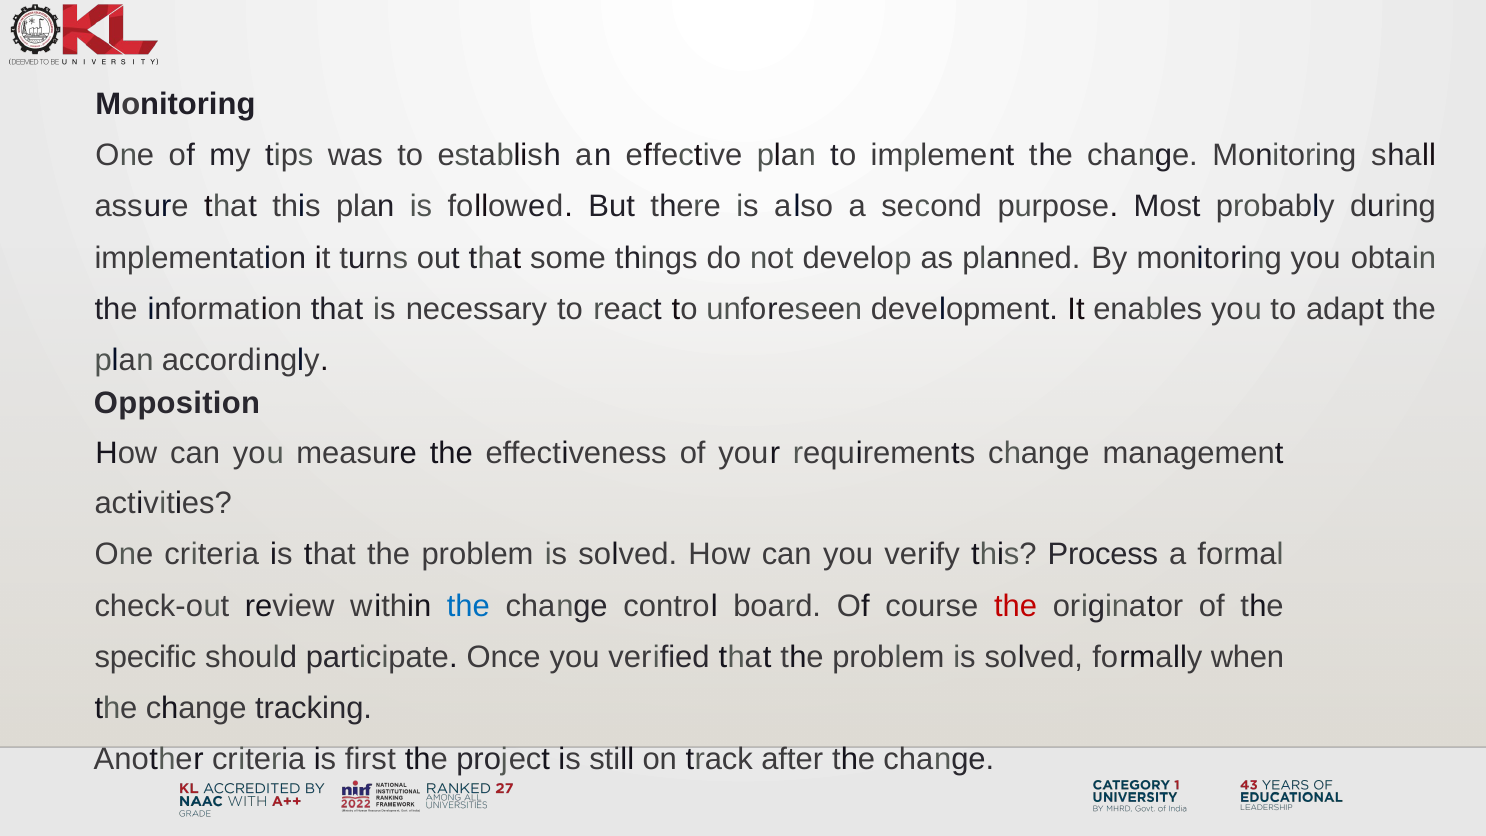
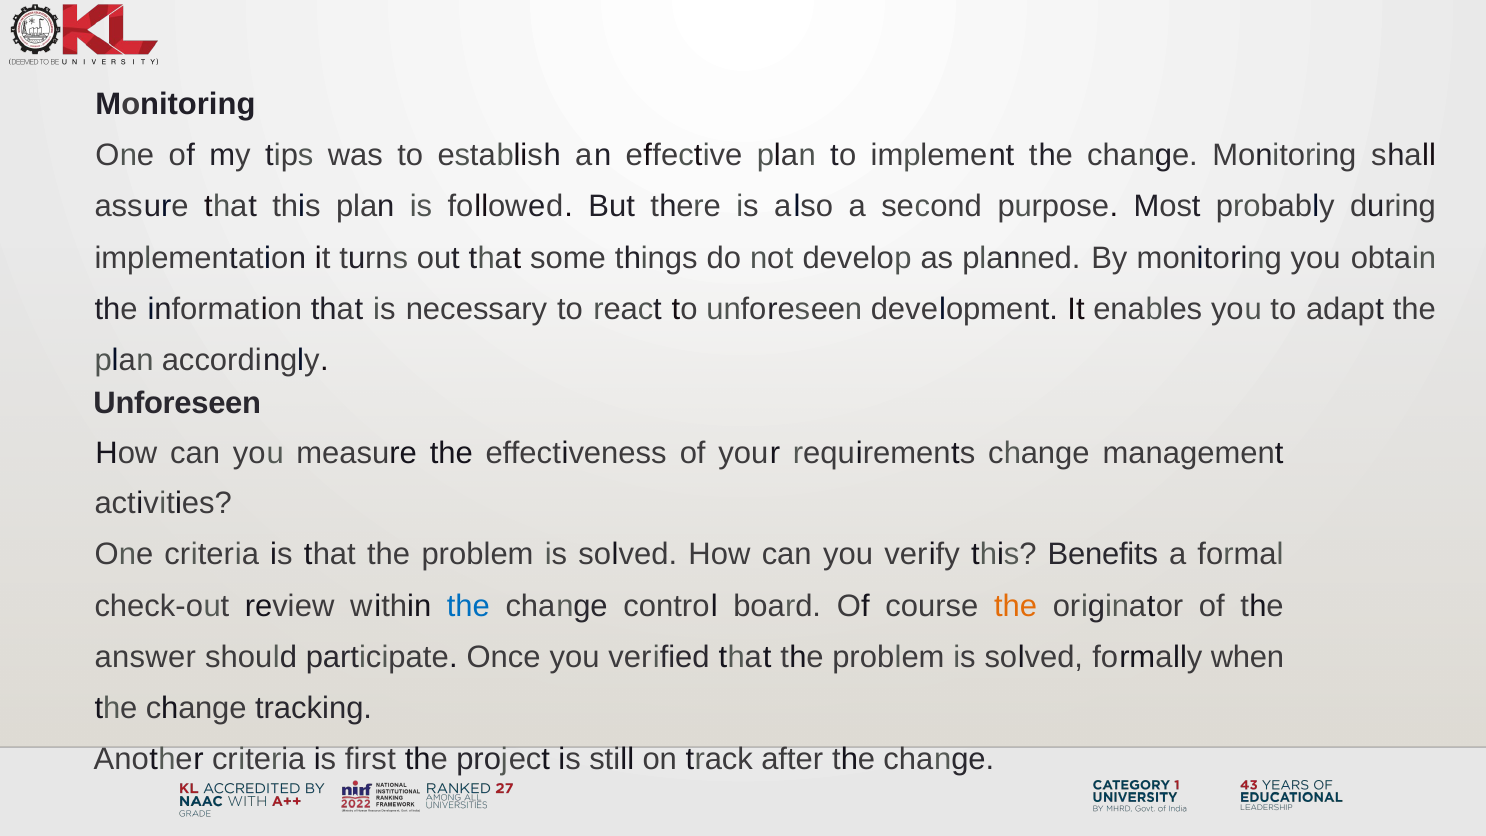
Opposition: Opposition -> Unforeseen (177, 403)
Process: Process -> Benefits (1103, 554)
the colour: red -> orange (1016, 606)
specific: specific -> answer (145, 657)
